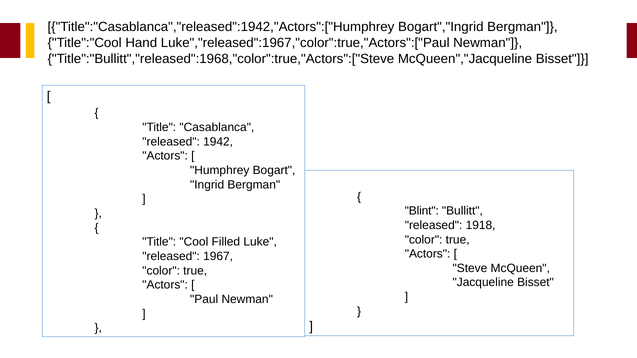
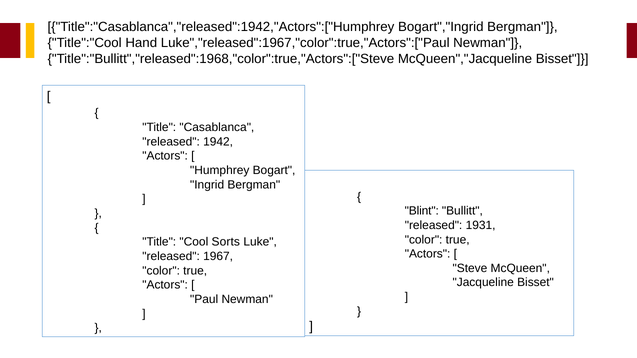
1918: 1918 -> 1931 (481, 225)
Filled: Filled -> Sorts (226, 242)
